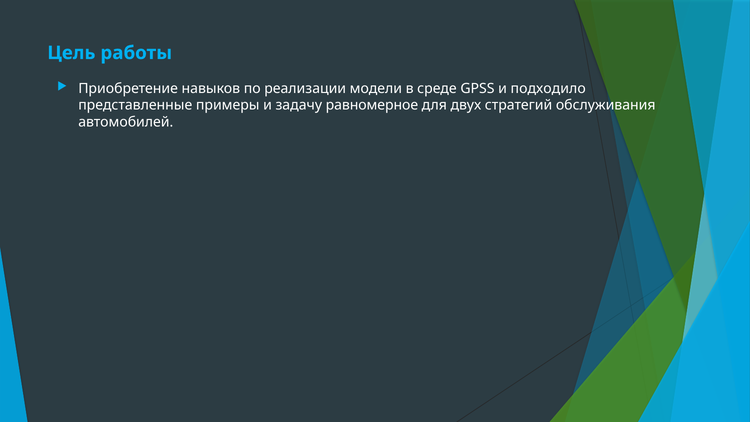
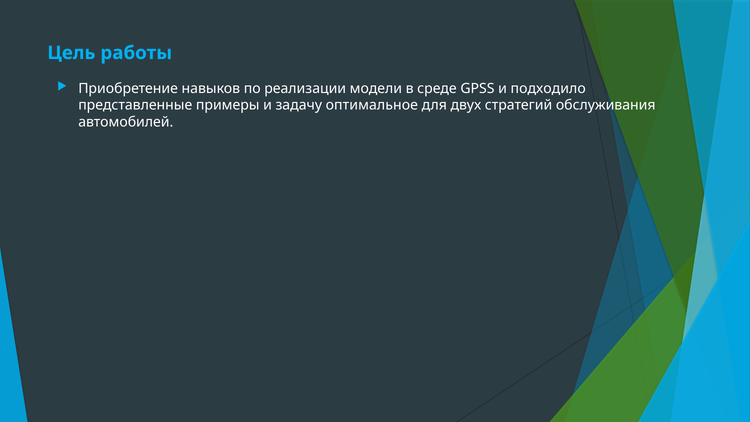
равномерное: равномерное -> оптимальное (372, 105)
